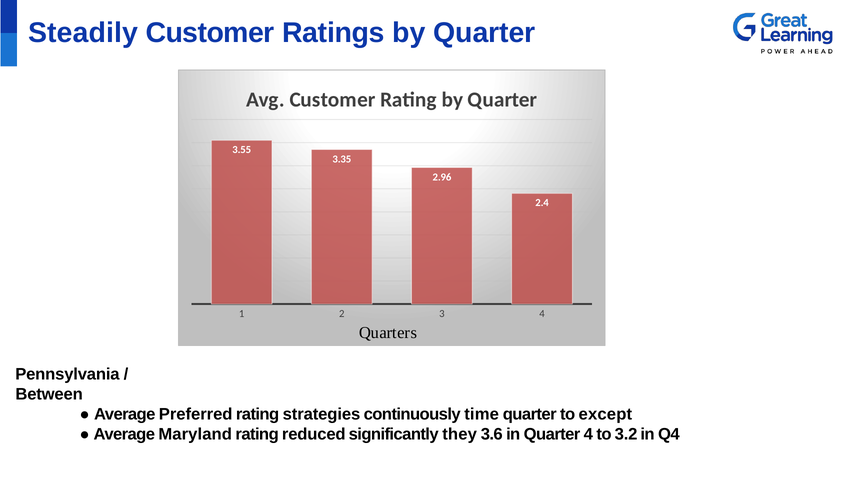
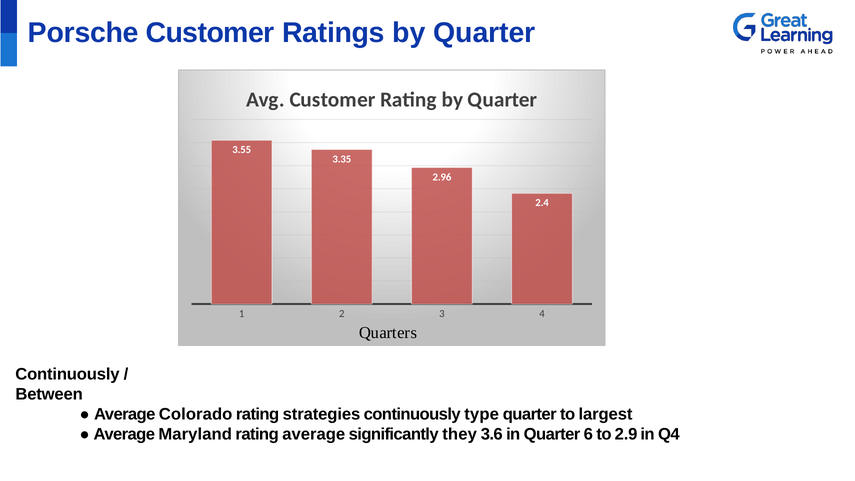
Steadily: Steadily -> Porsche (83, 33)
Pennsylvania: Pennsylvania -> Continuously (67, 374)
Preferred: Preferred -> Colorado (196, 414)
time: time -> type (482, 414)
except: except -> largest (606, 414)
rating reduced: reduced -> average (314, 434)
Quarter 4: 4 -> 6 (588, 434)
3.2: 3.2 -> 2.9 (626, 434)
